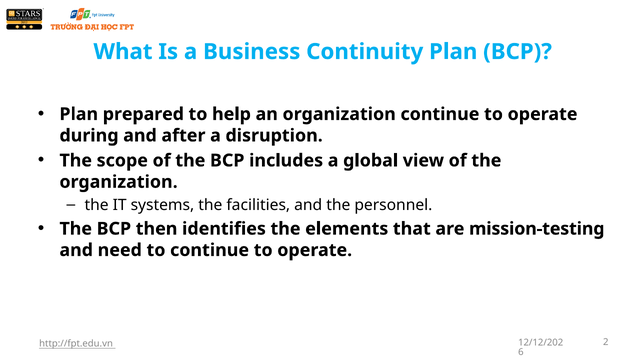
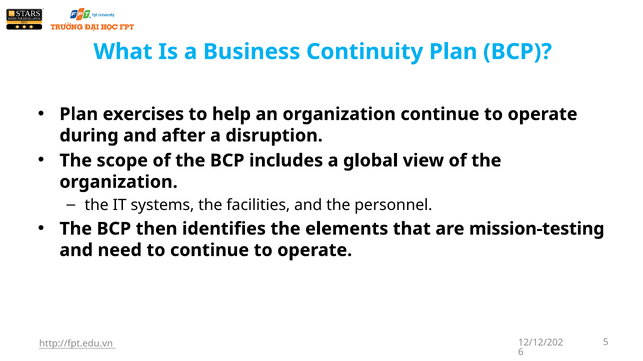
prepared: prepared -> exercises (143, 114)
2: 2 -> 5 (606, 343)
